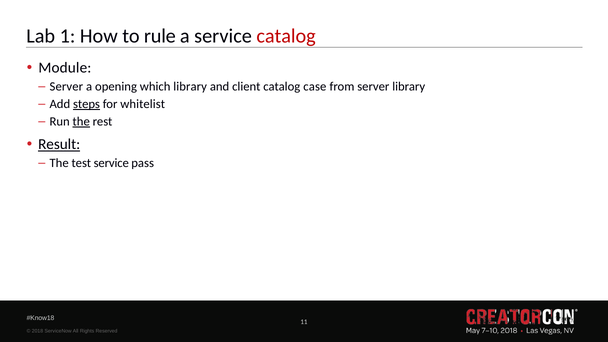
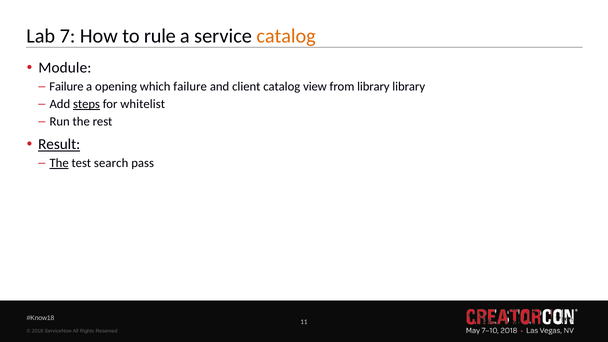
1: 1 -> 7 (68, 36)
catalog colour: red -> orange (286, 36)
Server: Server -> Failure (66, 87)
which library: library -> failure (190, 87)
case: case -> view (315, 87)
from server: server -> library (373, 87)
the underline: present -> none (81, 122)
The underline: none -> present (59, 163)
test service: service -> search (111, 163)
